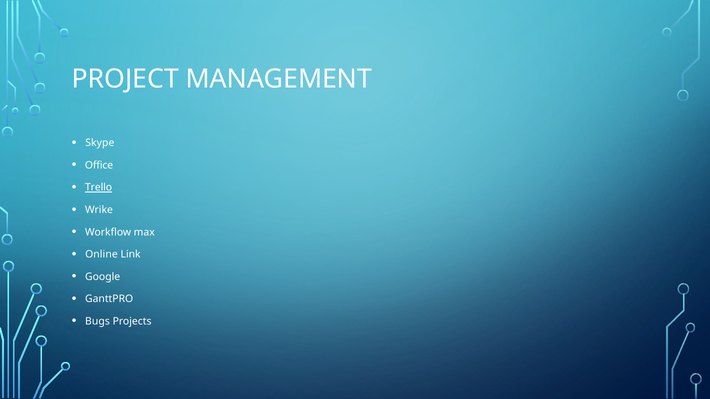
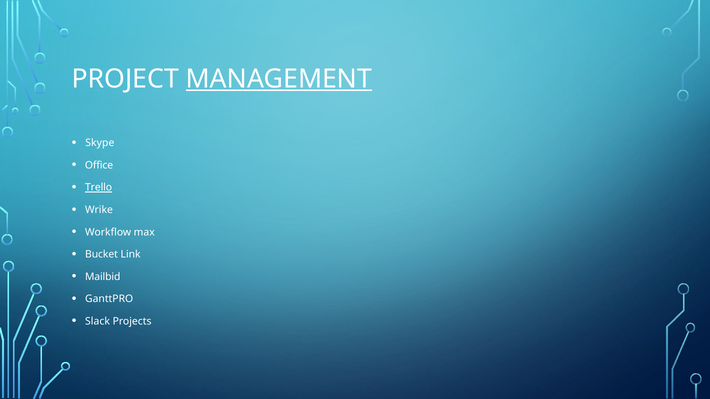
MANAGEMENT underline: none -> present (279, 79)
Online: Online -> Bucket (102, 255)
Google: Google -> Mailbid (103, 277)
Bugs: Bugs -> Slack (98, 322)
